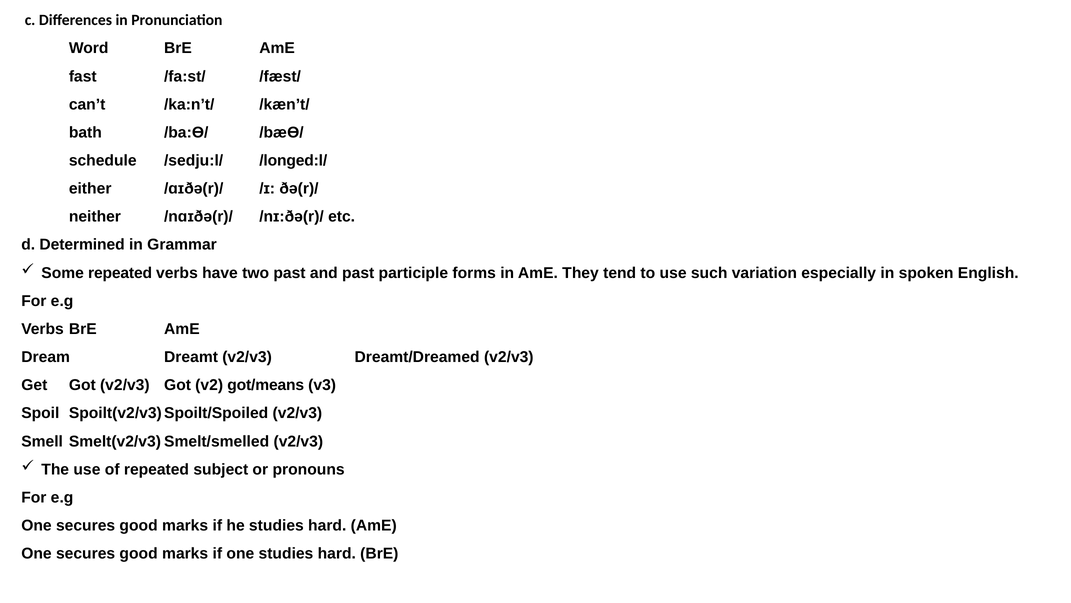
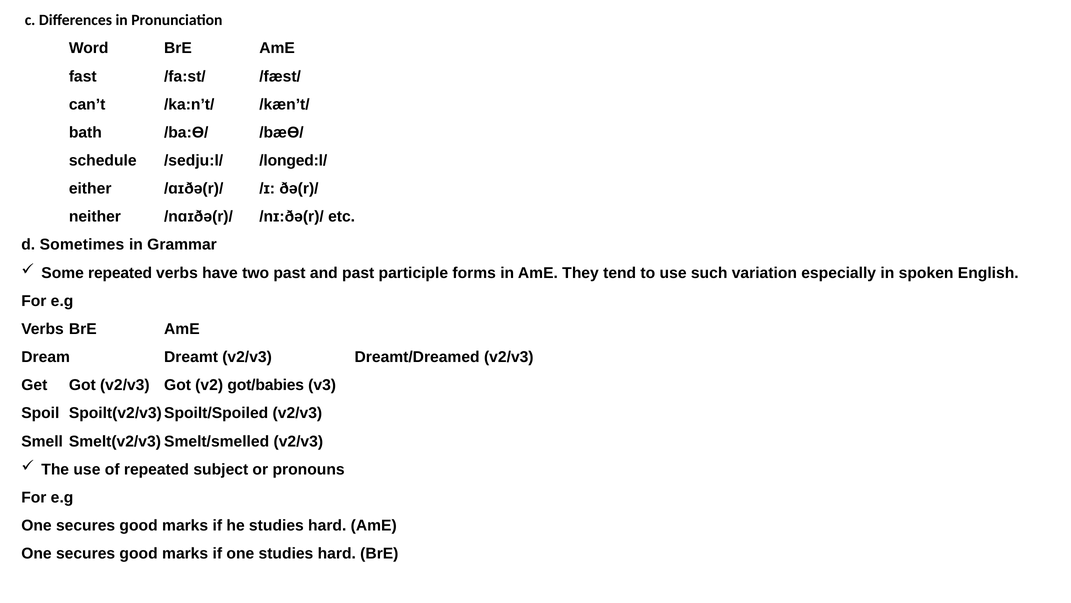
Determined: Determined -> Sometimes (82, 245)
got/means: got/means -> got/babies (266, 385)
